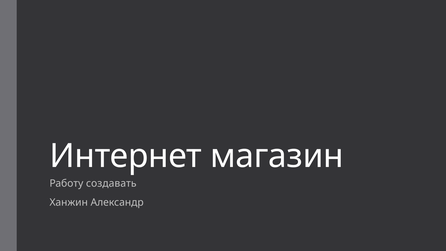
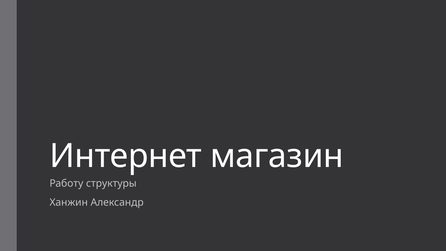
создавать: создавать -> структуры (111, 183)
